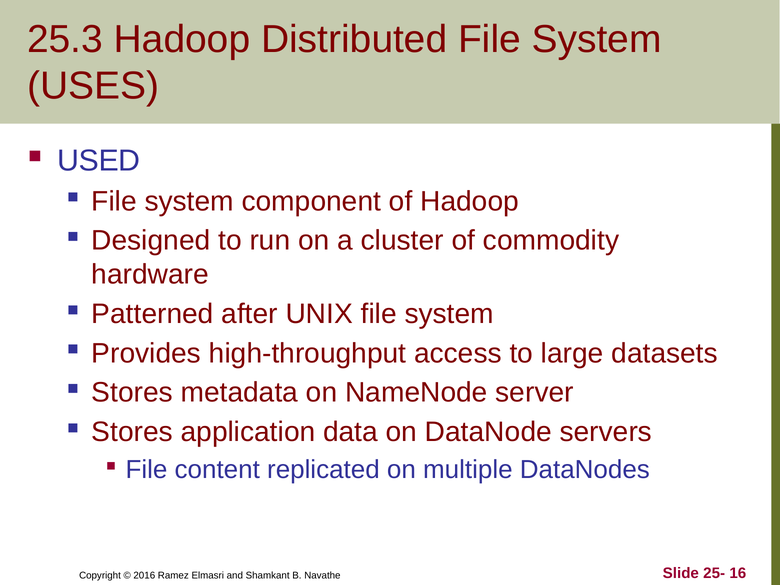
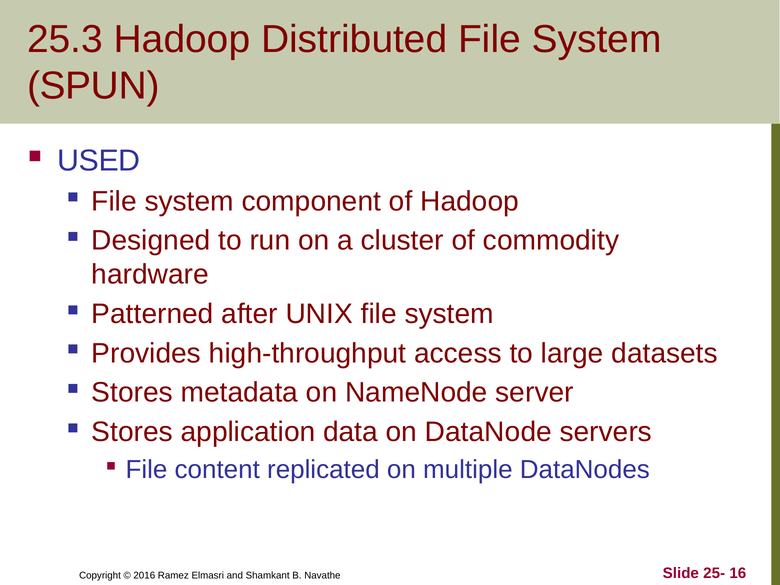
USES: USES -> SPUN (93, 86)
